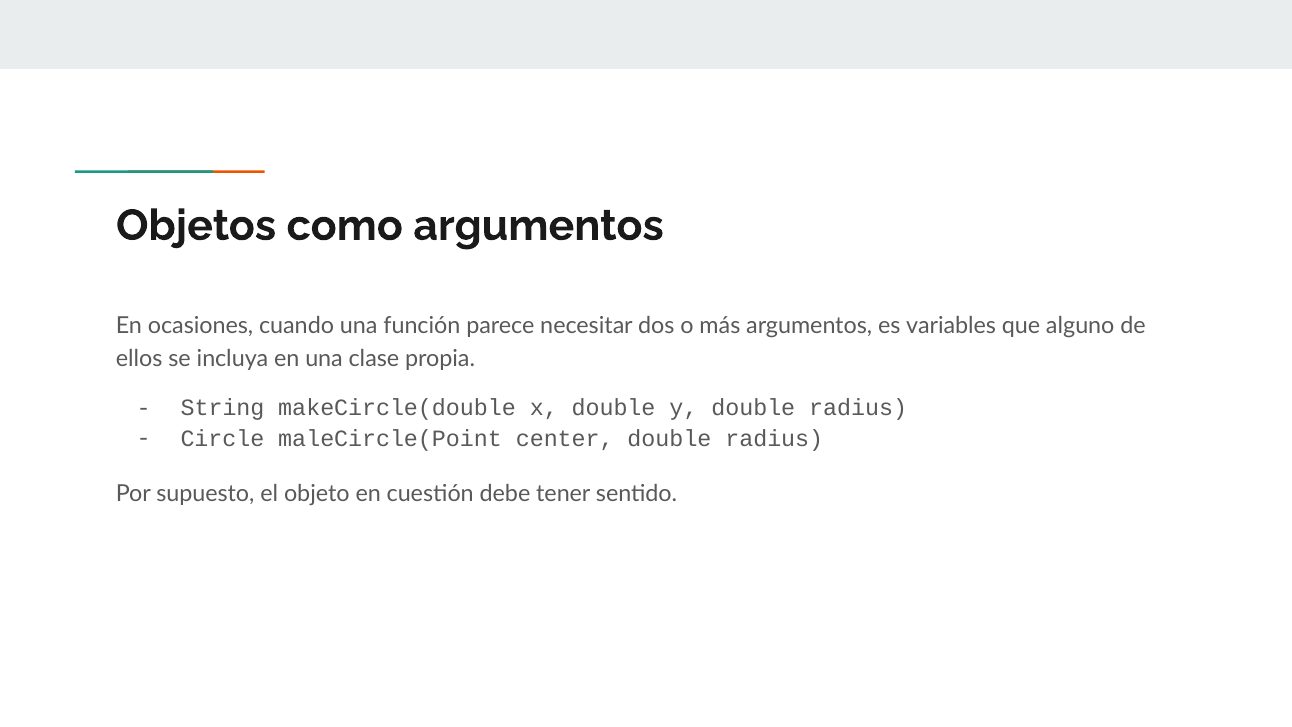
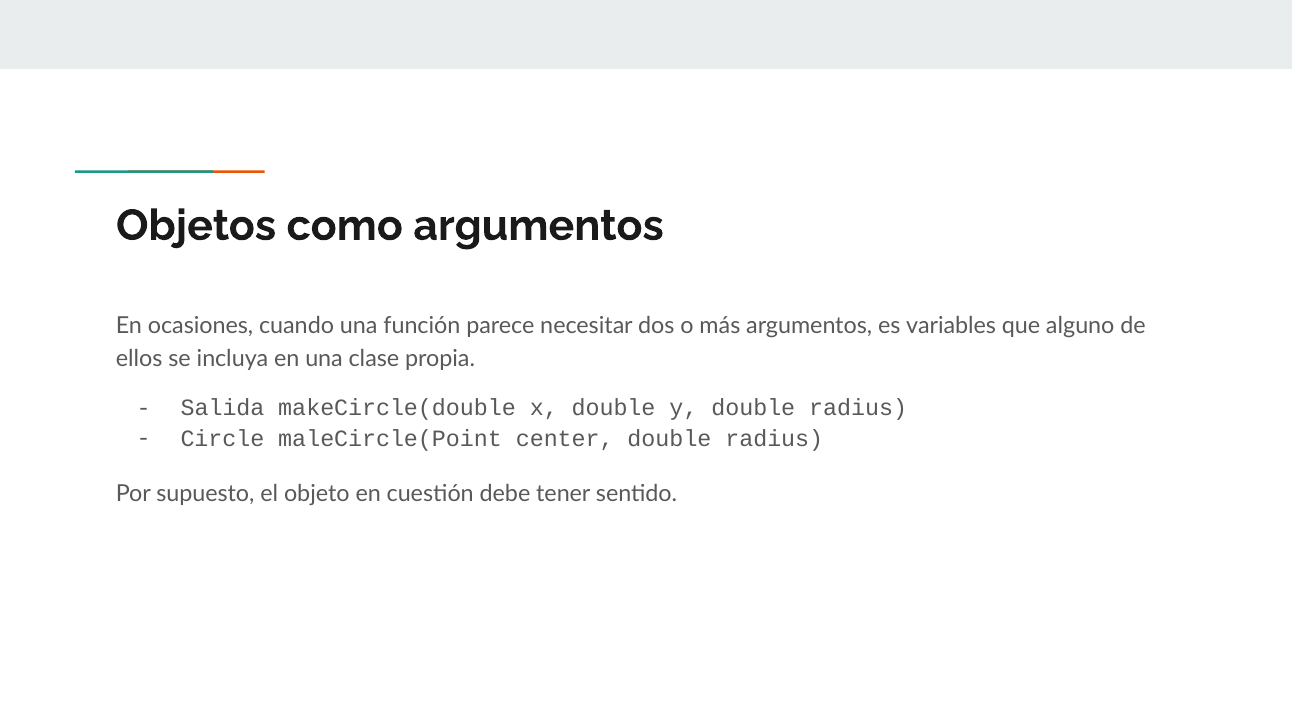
String: String -> Salida (223, 408)
